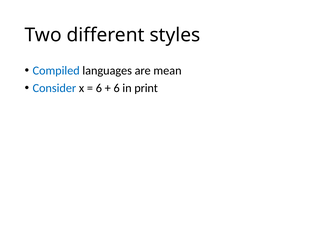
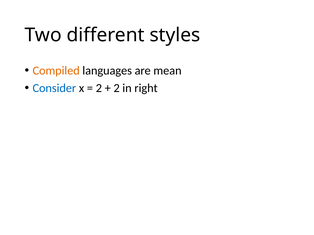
Compiled colour: blue -> orange (56, 71)
6: 6 -> 2 (99, 88)
6: 6 -> 2 (117, 88)
print: print -> right (146, 88)
